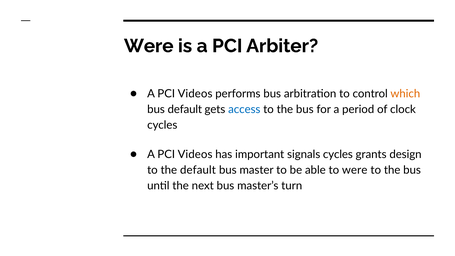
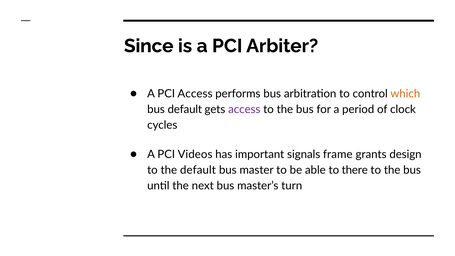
Were: Were -> Since (149, 46)
Videos: Videos -> Access (195, 94)
access colour: blue -> purple (244, 109)
signals cycles: cycles -> frame (338, 154)
to were: were -> there (355, 170)
